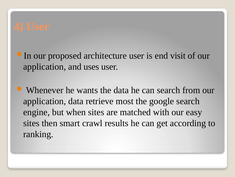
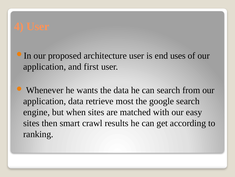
visit: visit -> uses (178, 55)
uses: uses -> first (91, 66)
